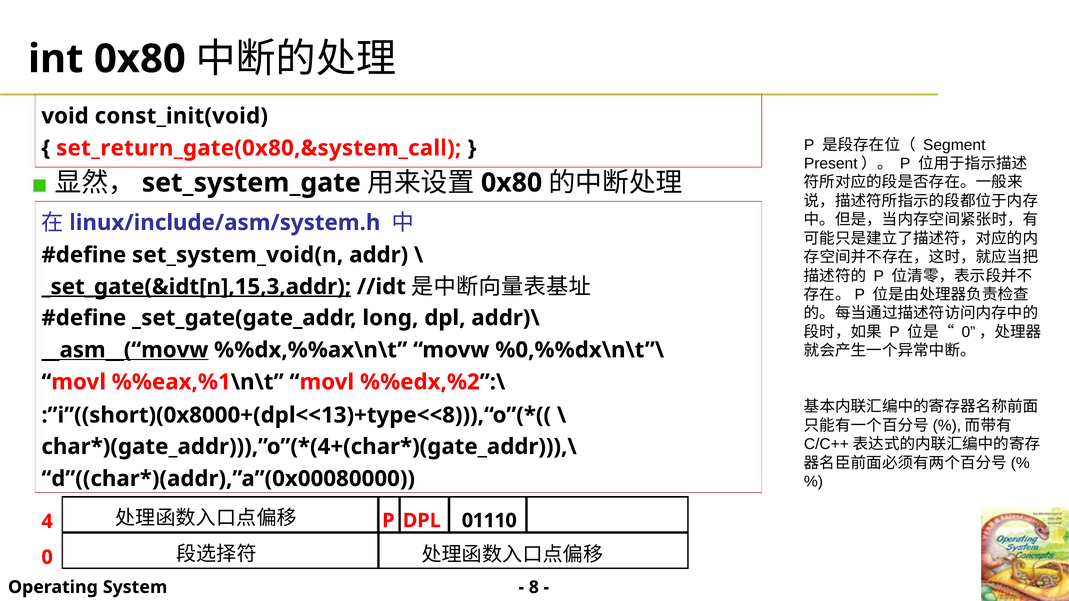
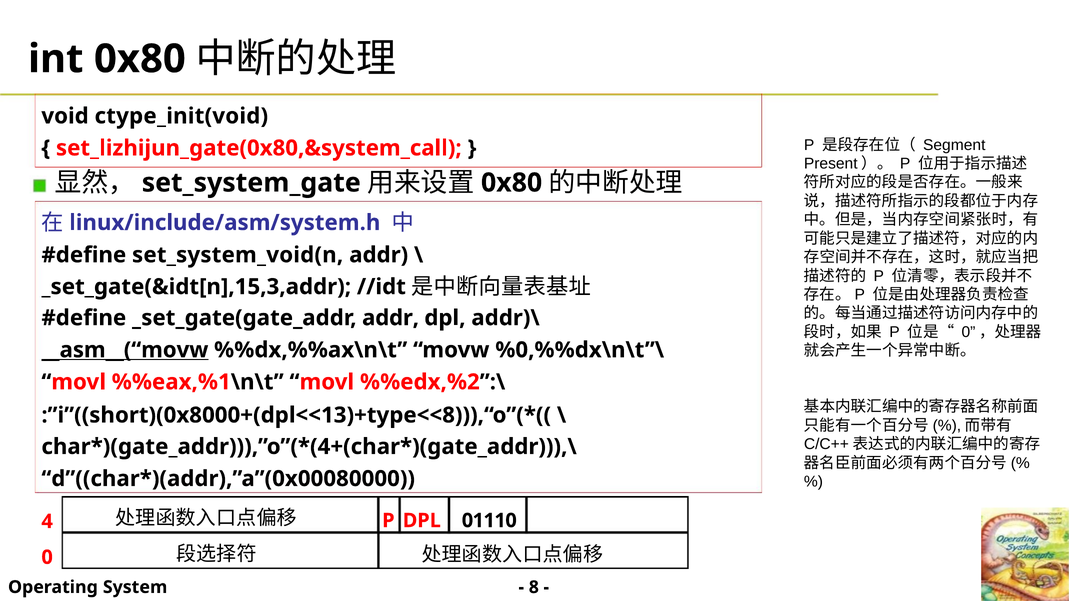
const_init(void: const_init(void -> ctype_init(void (181, 116)
set_return_gate(0x80,&system_call: set_return_gate(0x80,&system_call -> set_lizhijun_gate(0x80,&system_call (259, 148)
_set_gate(&idt[n],15,3,addr underline: present -> none (196, 287)
_set_gate(gate_addr long: long -> addr (391, 318)
